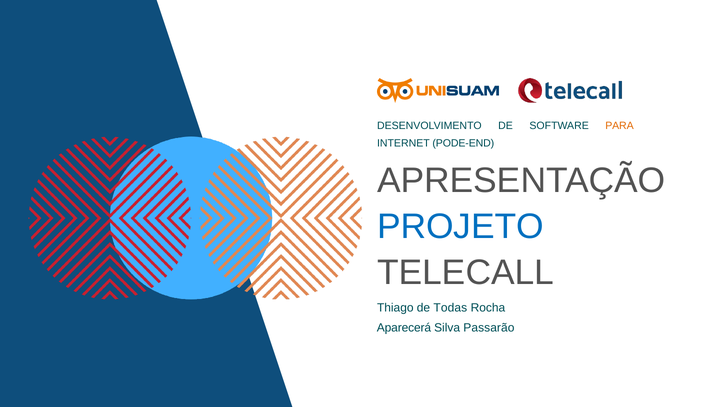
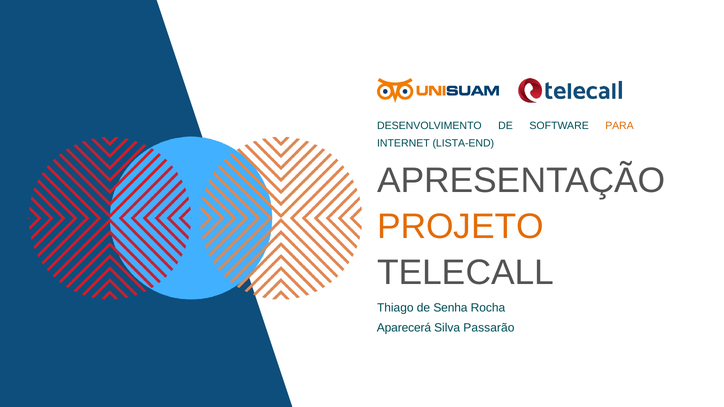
PODE-END: PODE-END -> LISTA-END (463, 144)
PROJETO colour: blue -> orange (460, 227)
Todas: Todas -> Senha (450, 308)
